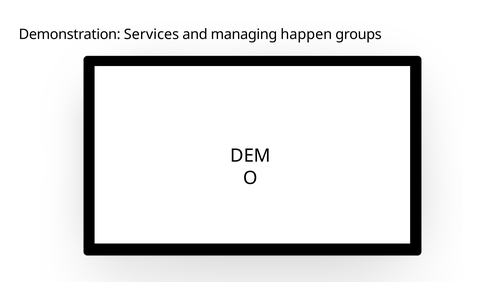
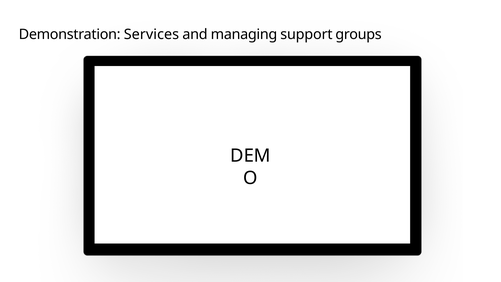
happen: happen -> support (306, 34)
